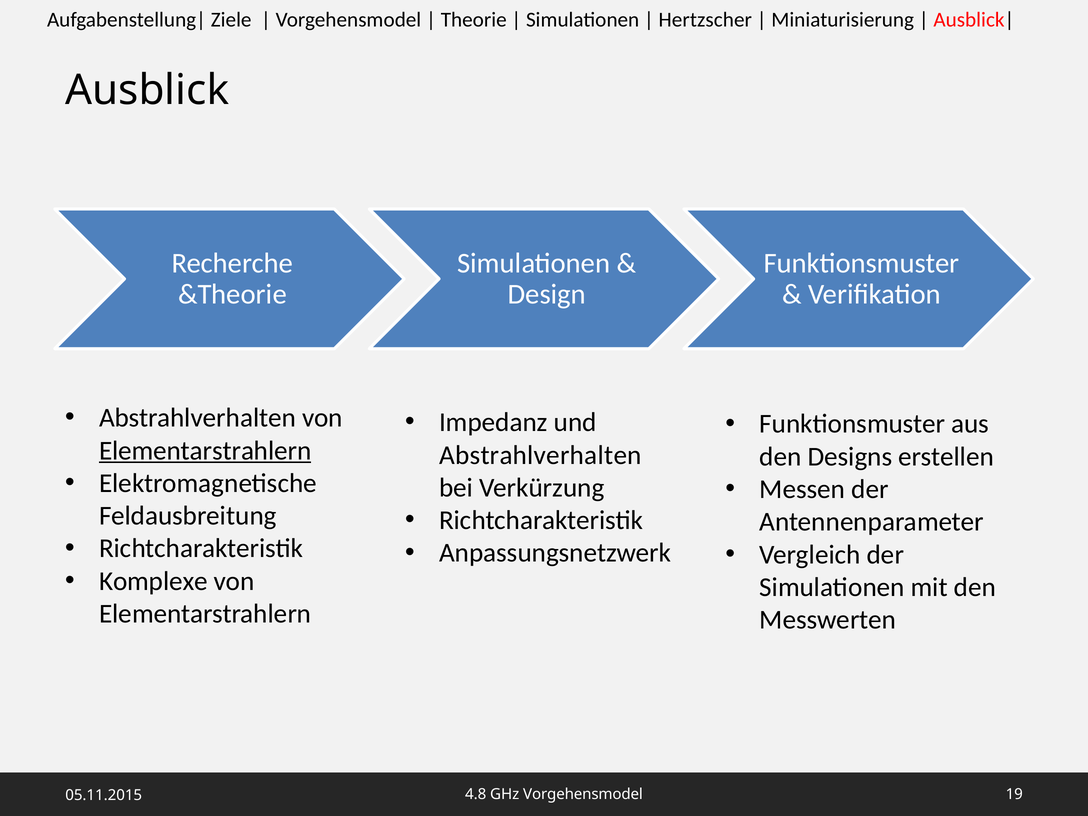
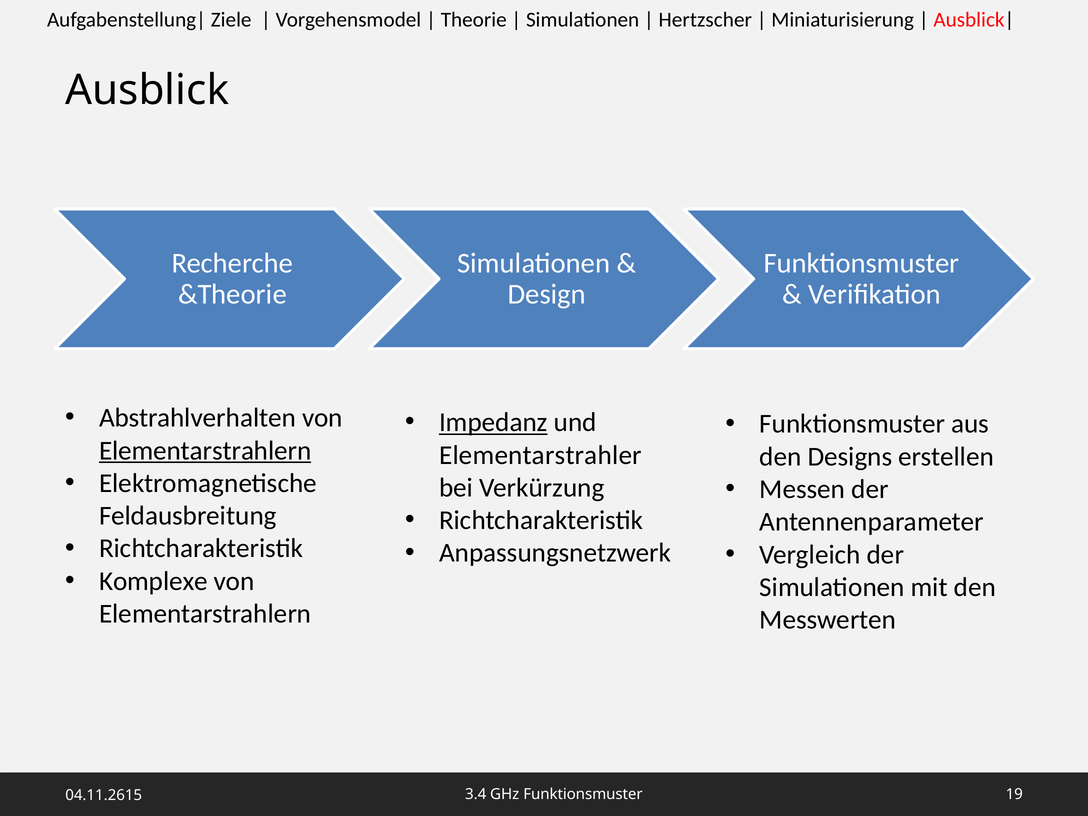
Impedanz underline: none -> present (493, 422)
Abstrahlverhalten: Abstrahlverhalten -> Elementarstrahler (540, 455)
4.8: 4.8 -> 3.4 (476, 794)
GHz Vorgehensmodel: Vorgehensmodel -> Funktionsmuster (583, 794)
05.11.2015: 05.11.2015 -> 04.11.2615 (104, 795)
